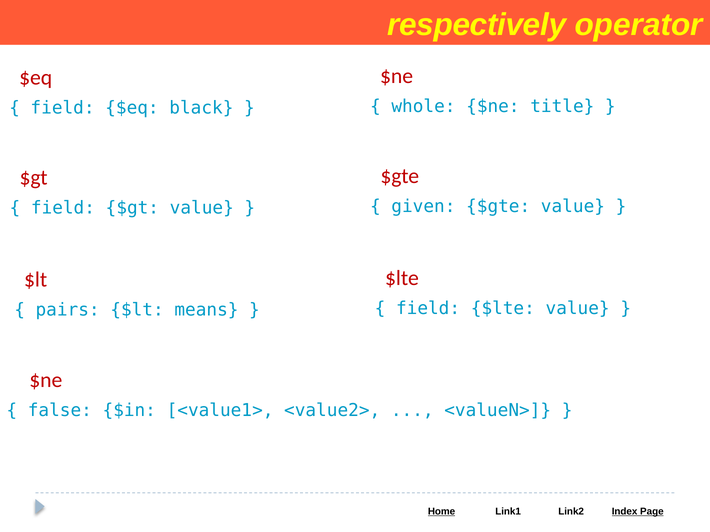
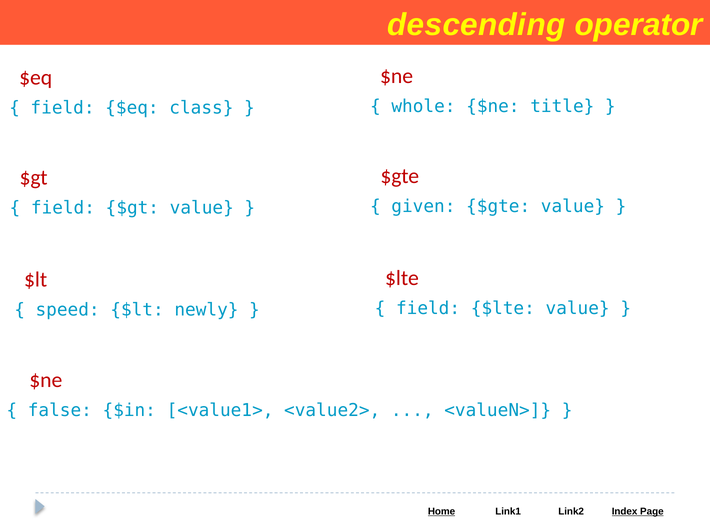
respectively: respectively -> descending (476, 25)
black: black -> class (201, 108)
pairs: pairs -> speed (68, 310)
means: means -> newly (206, 310)
